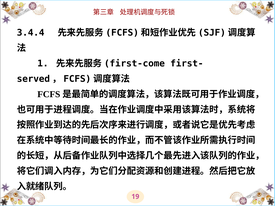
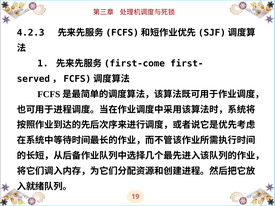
3.4.4: 3.4.4 -> 4.2.3 (31, 33)
